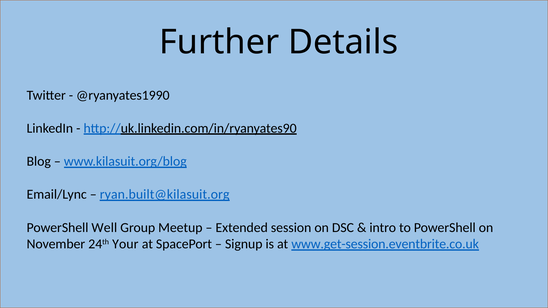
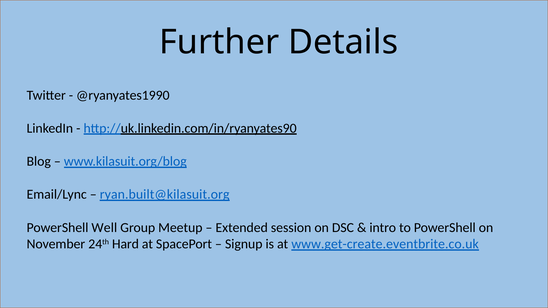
Your: Your -> Hard (125, 244)
www.get-session.eventbrite.co.uk: www.get-session.eventbrite.co.uk -> www.get-create.eventbrite.co.uk (385, 244)
